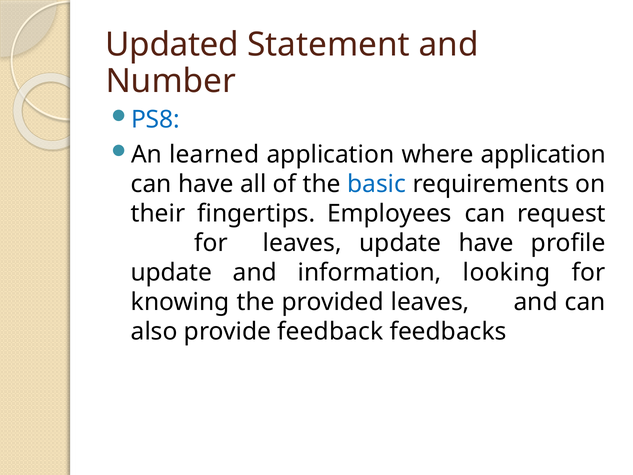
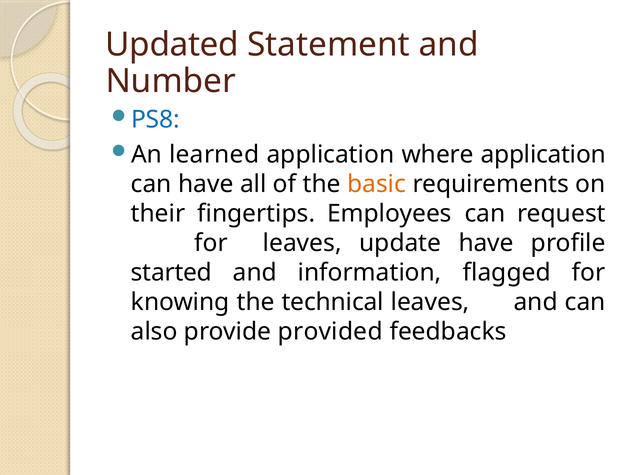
basic colour: blue -> orange (377, 184)
update: update -> started (171, 272)
looking: looking -> flagged (507, 272)
provided: provided -> technical (333, 302)
feedback: feedback -> provided (330, 331)
